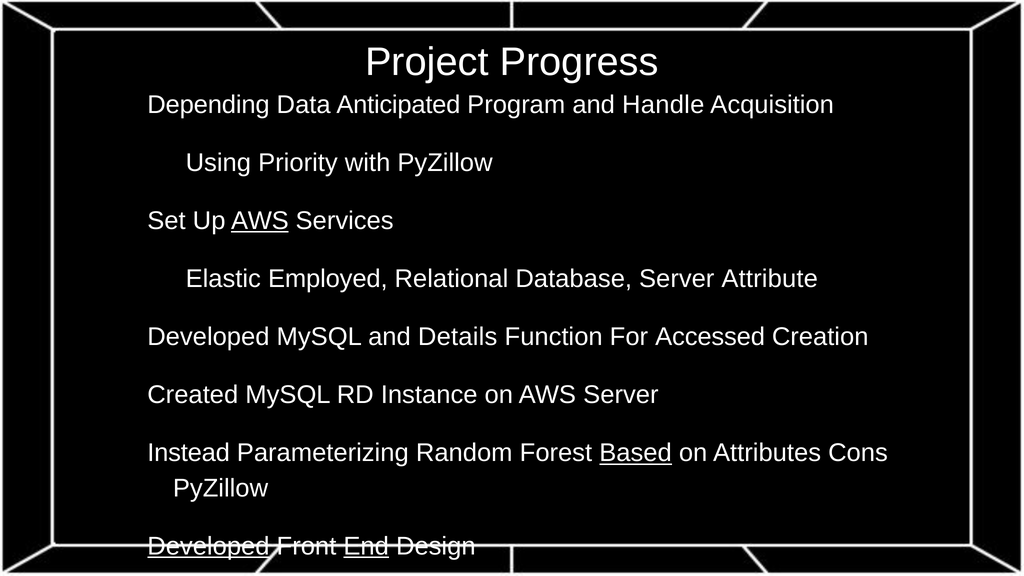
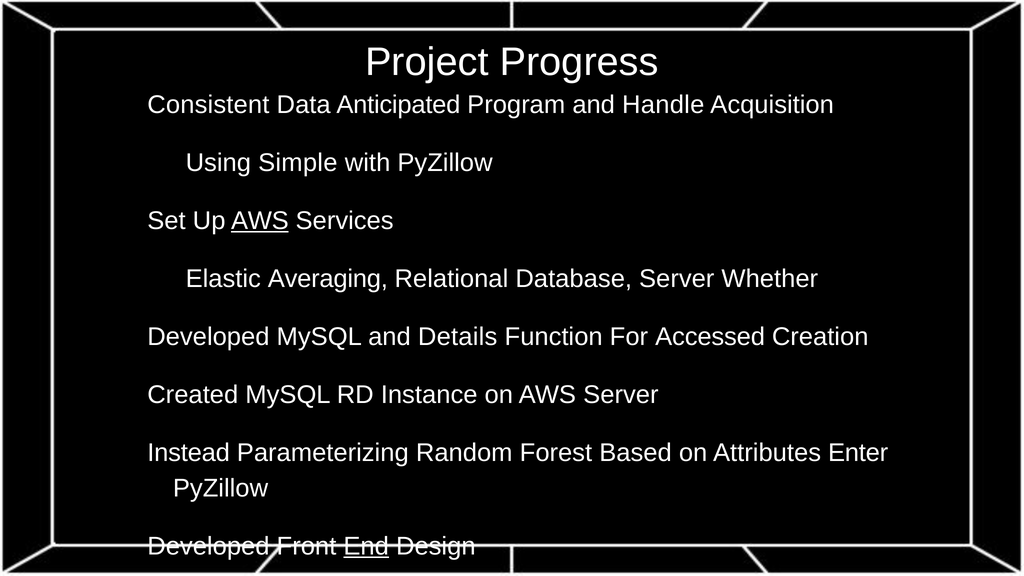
Depending: Depending -> Consistent (208, 105)
Priority: Priority -> Simple (298, 163)
Employed: Employed -> Averaging (328, 279)
Attribute: Attribute -> Whether (770, 279)
Based underline: present -> none (636, 453)
Cons: Cons -> Enter (858, 453)
Developed underline: present -> none (208, 546)
